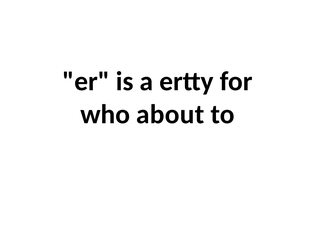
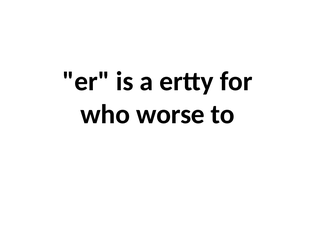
about: about -> worse (170, 114)
